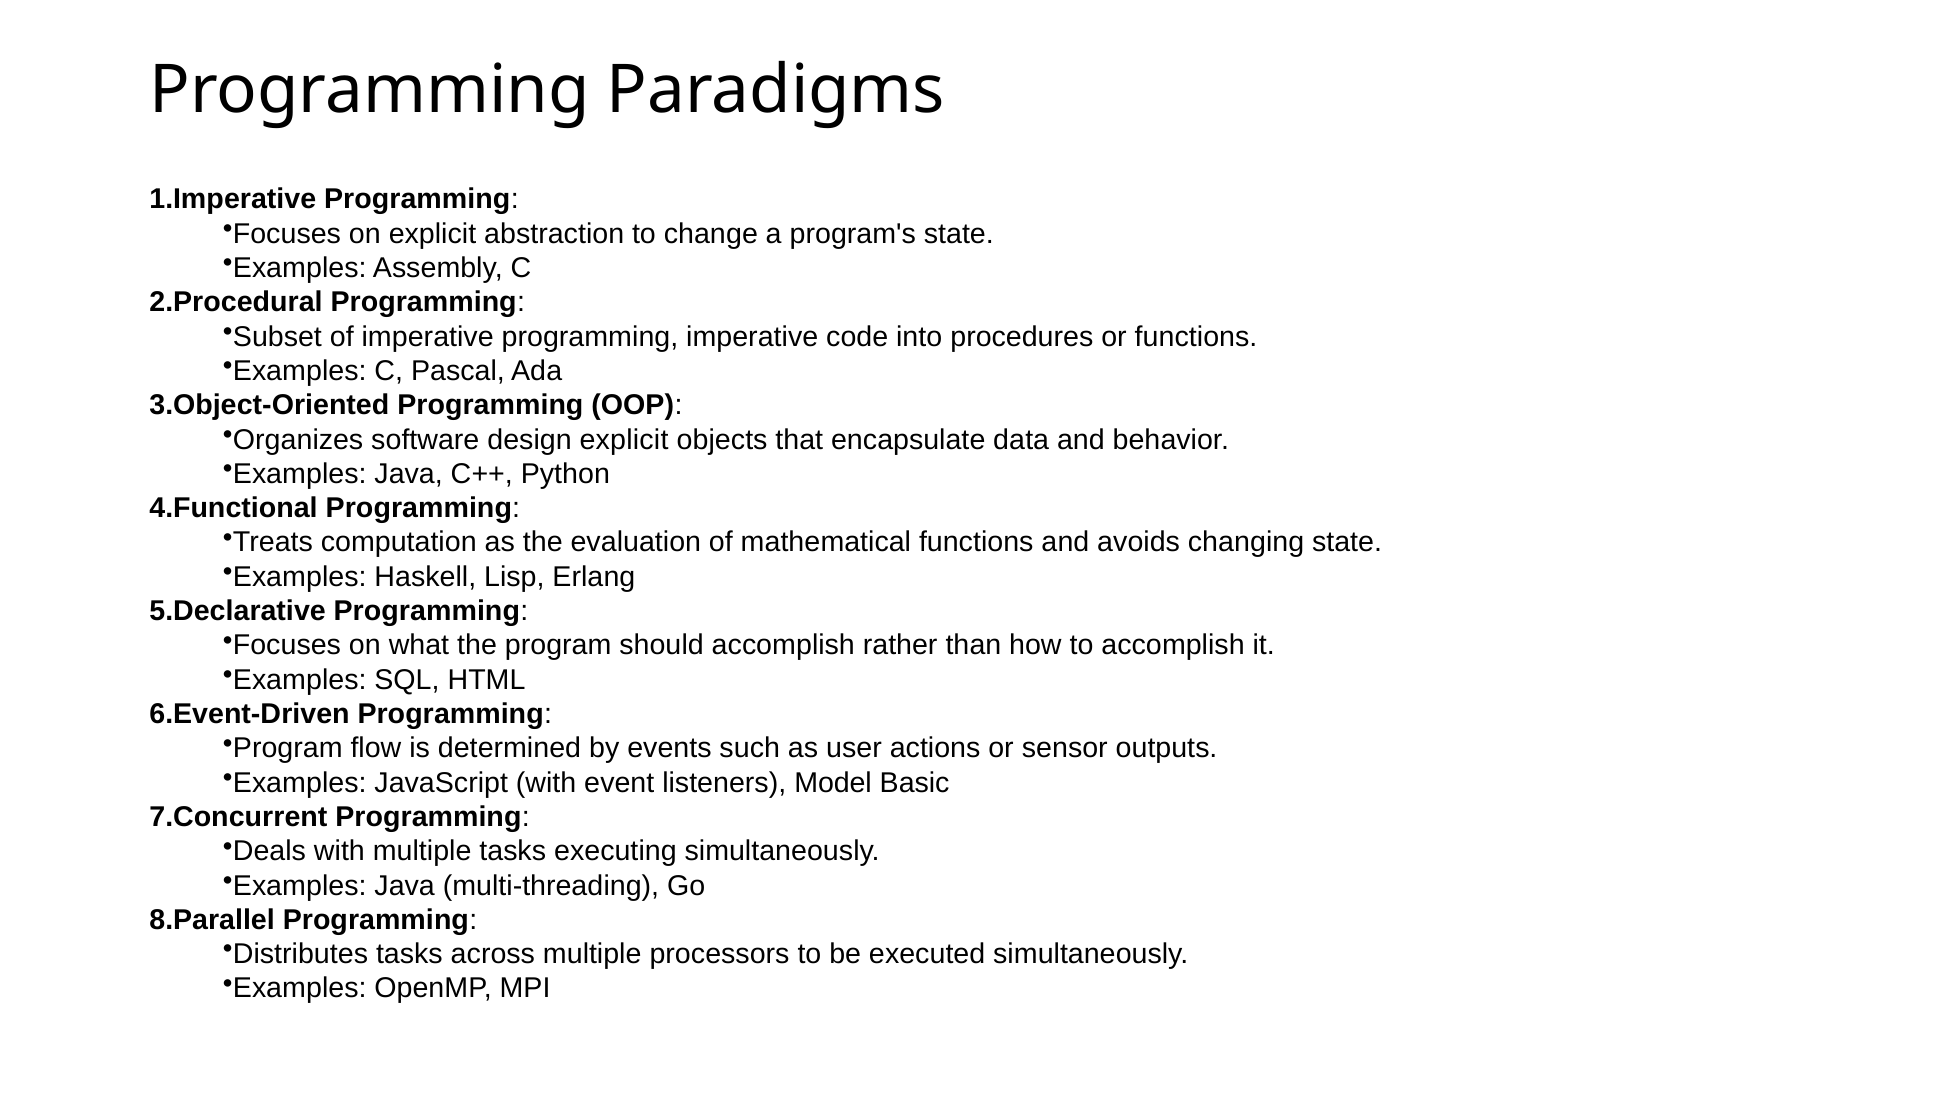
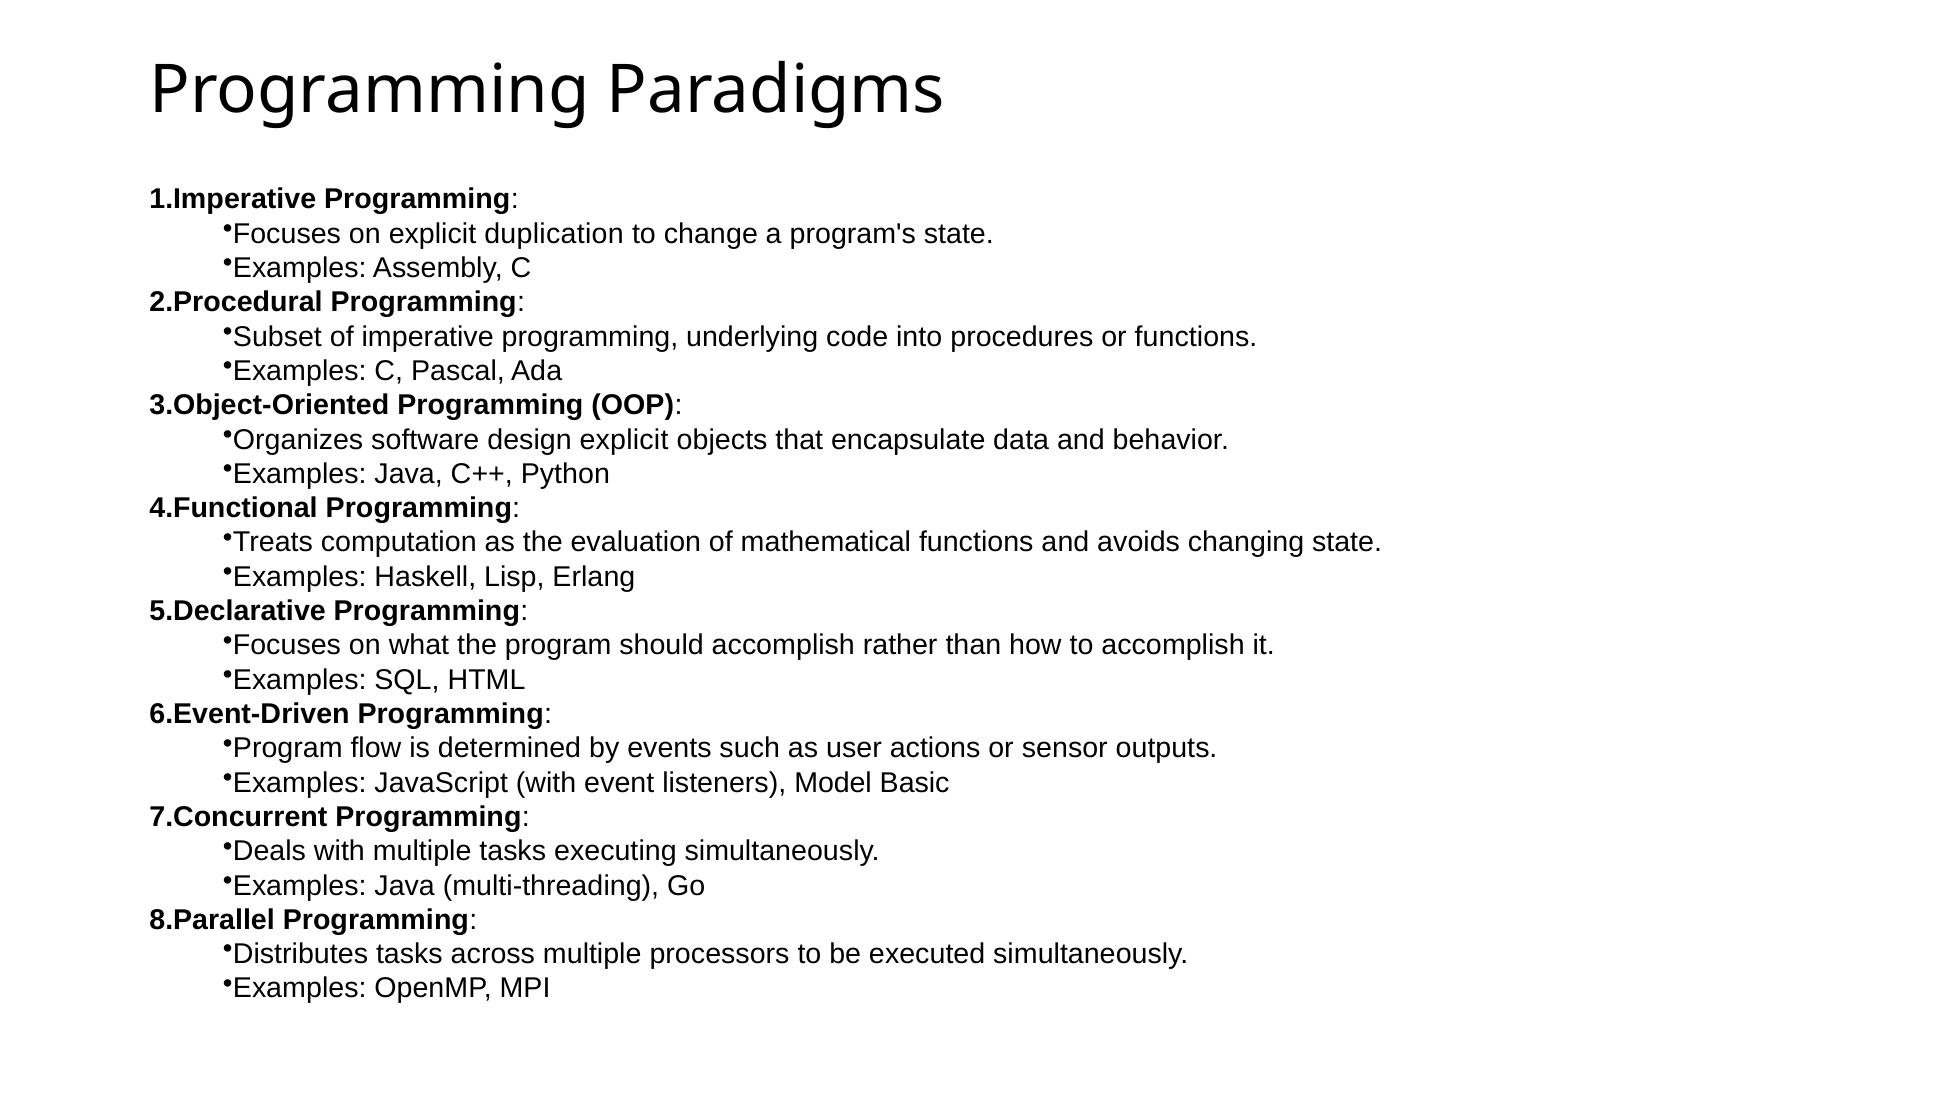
abstraction: abstraction -> duplication (554, 234)
programming imperative: imperative -> underlying (752, 337)
